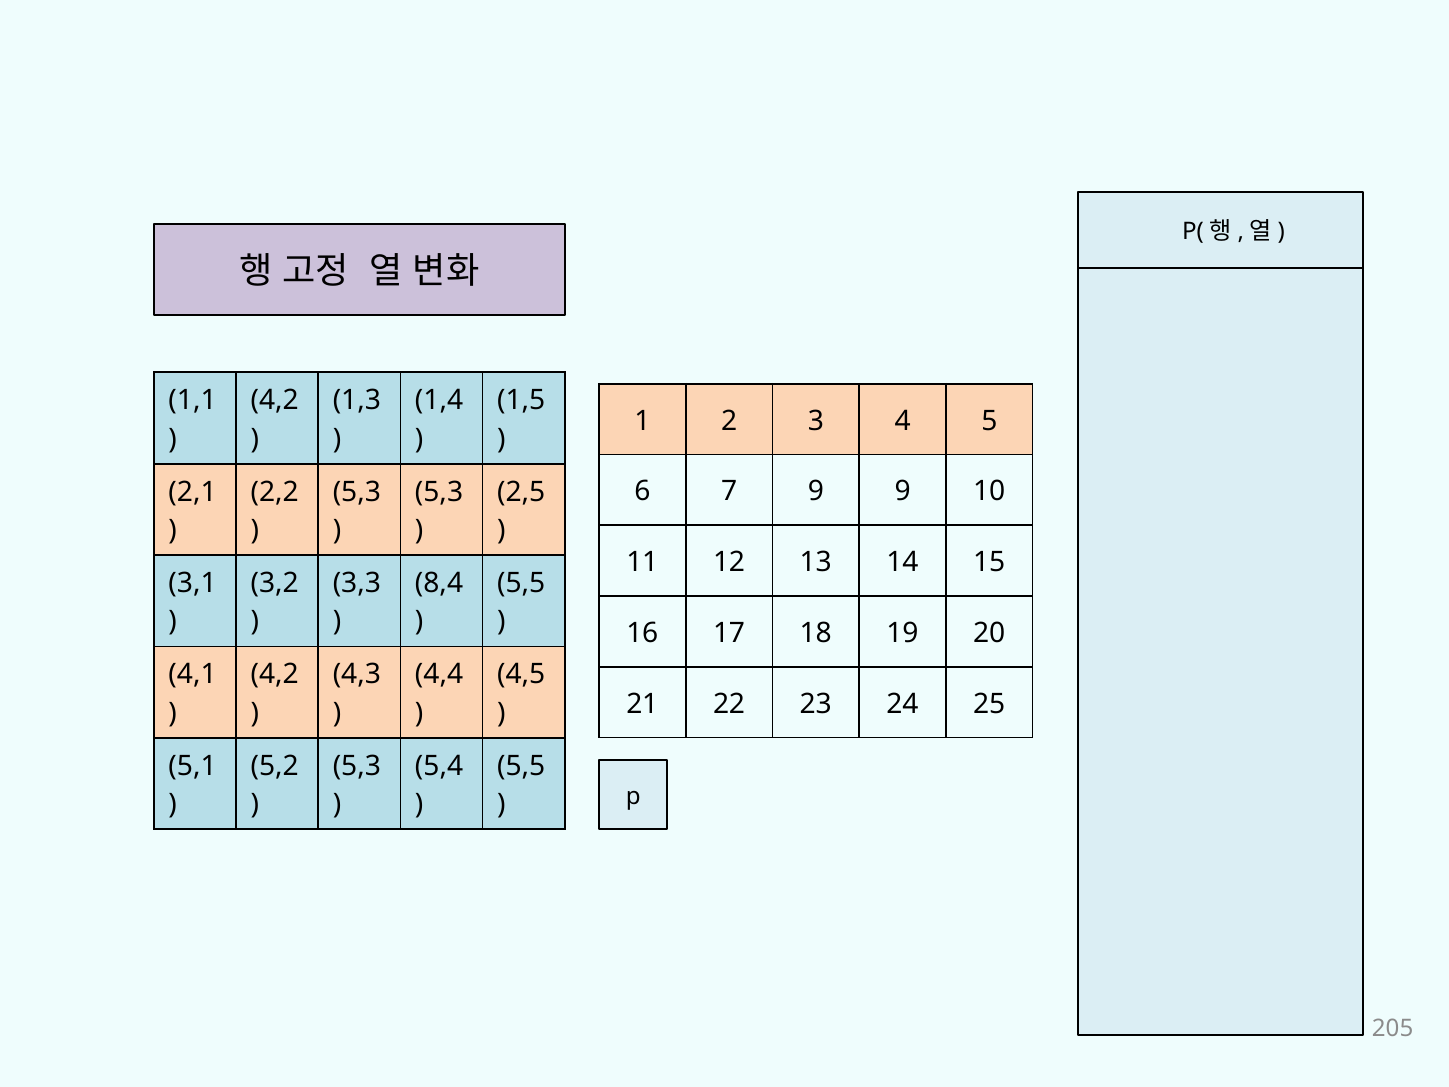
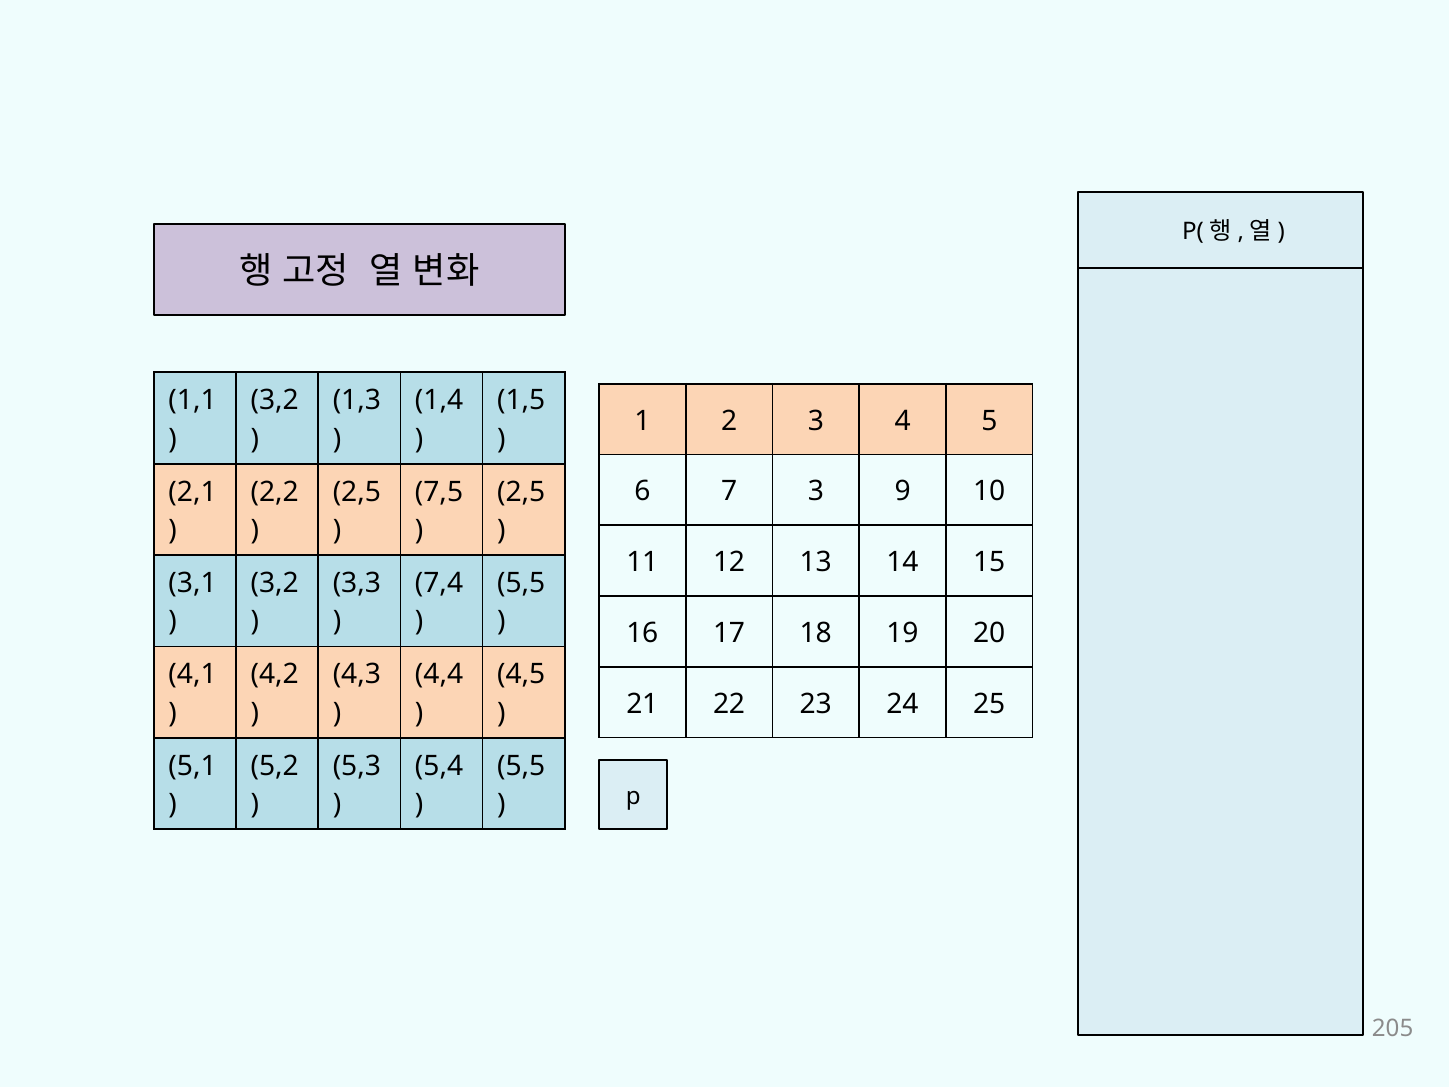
4,2: 4,2 -> 3,2 (275, 400)
7 9: 9 -> 3 (816, 491)
5,3: 5,3 -> 2,5 (357, 492)
5,3: 5,3 -> 7,5 (439, 492)
8,4: 8,4 -> 7,4 (439, 583)
